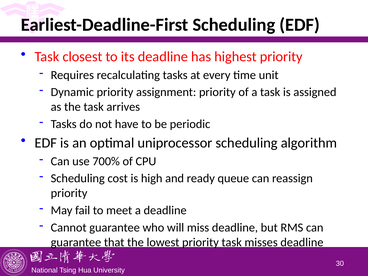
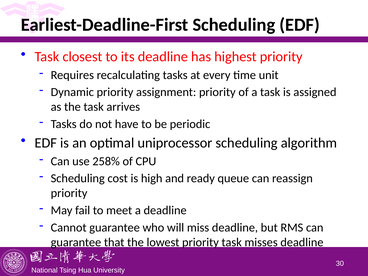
700%: 700% -> 258% (106, 161)
